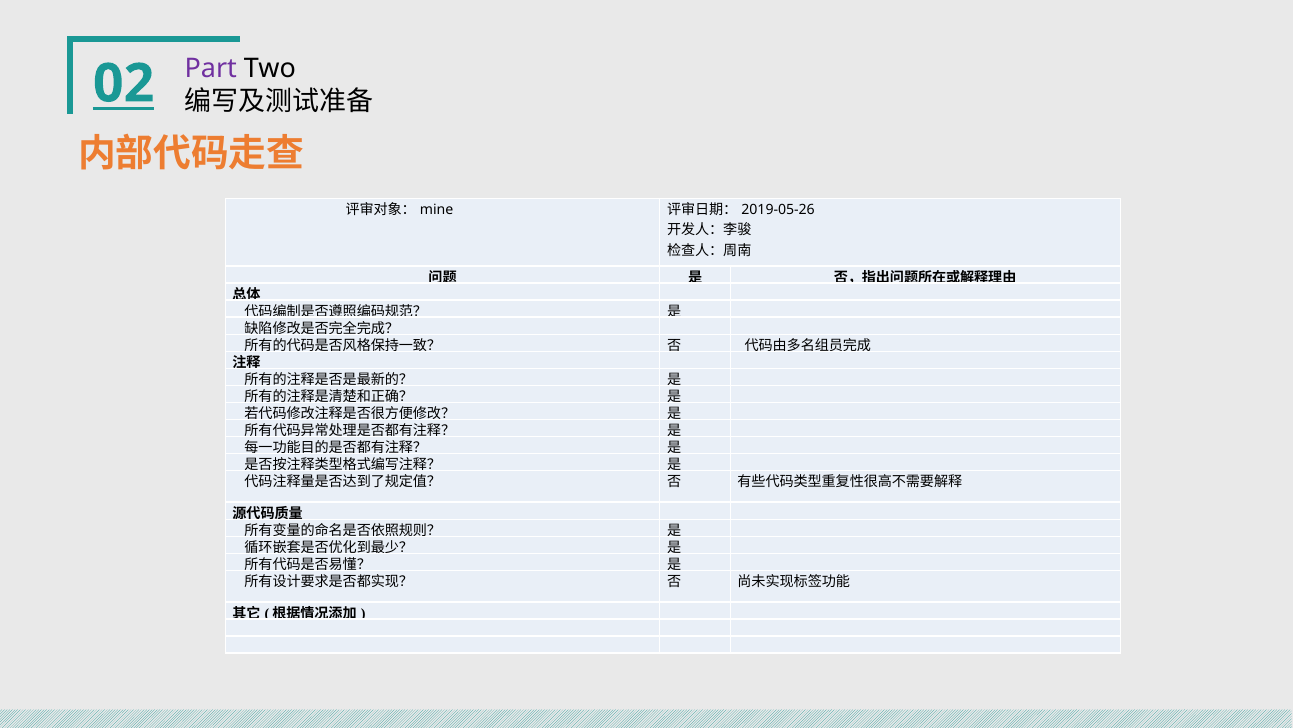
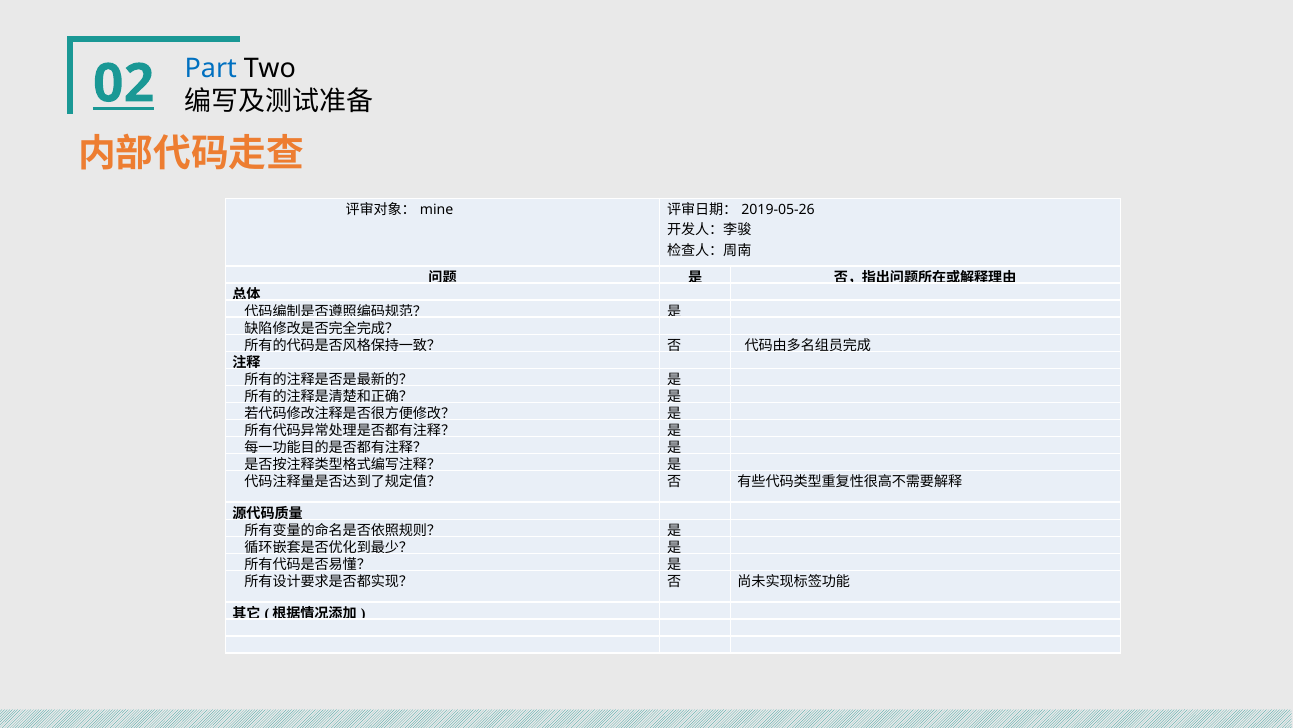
Part colour: purple -> blue (211, 69)
